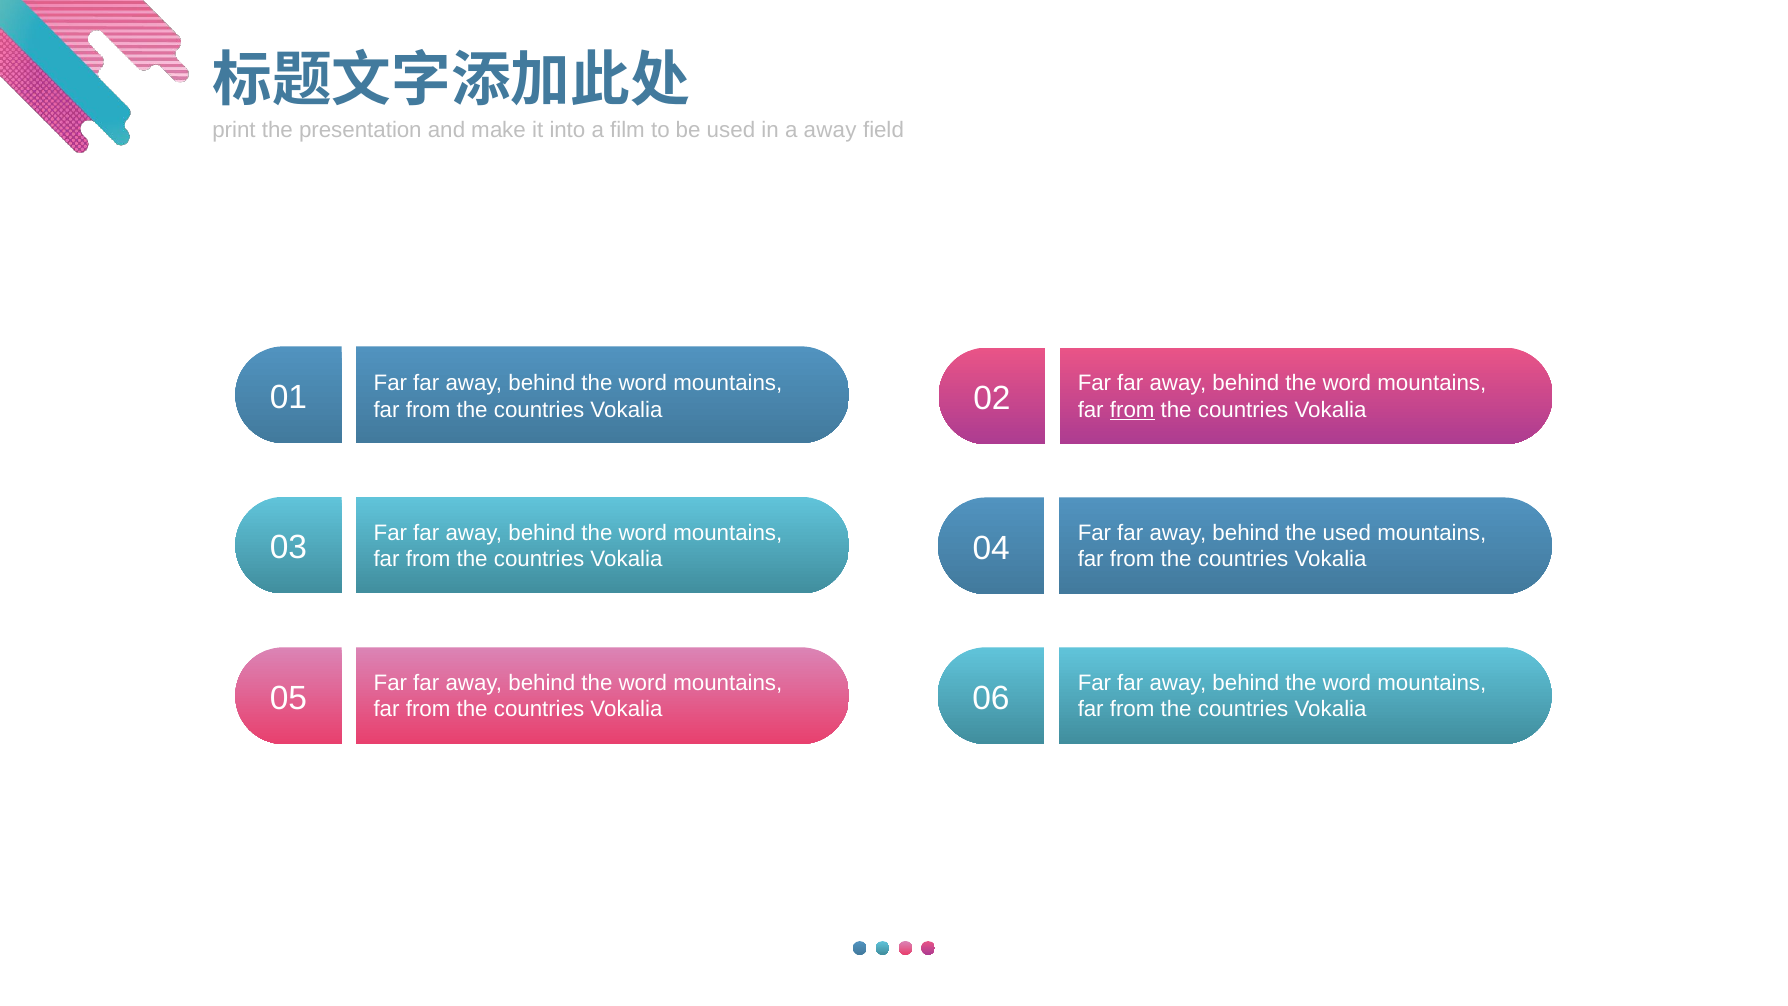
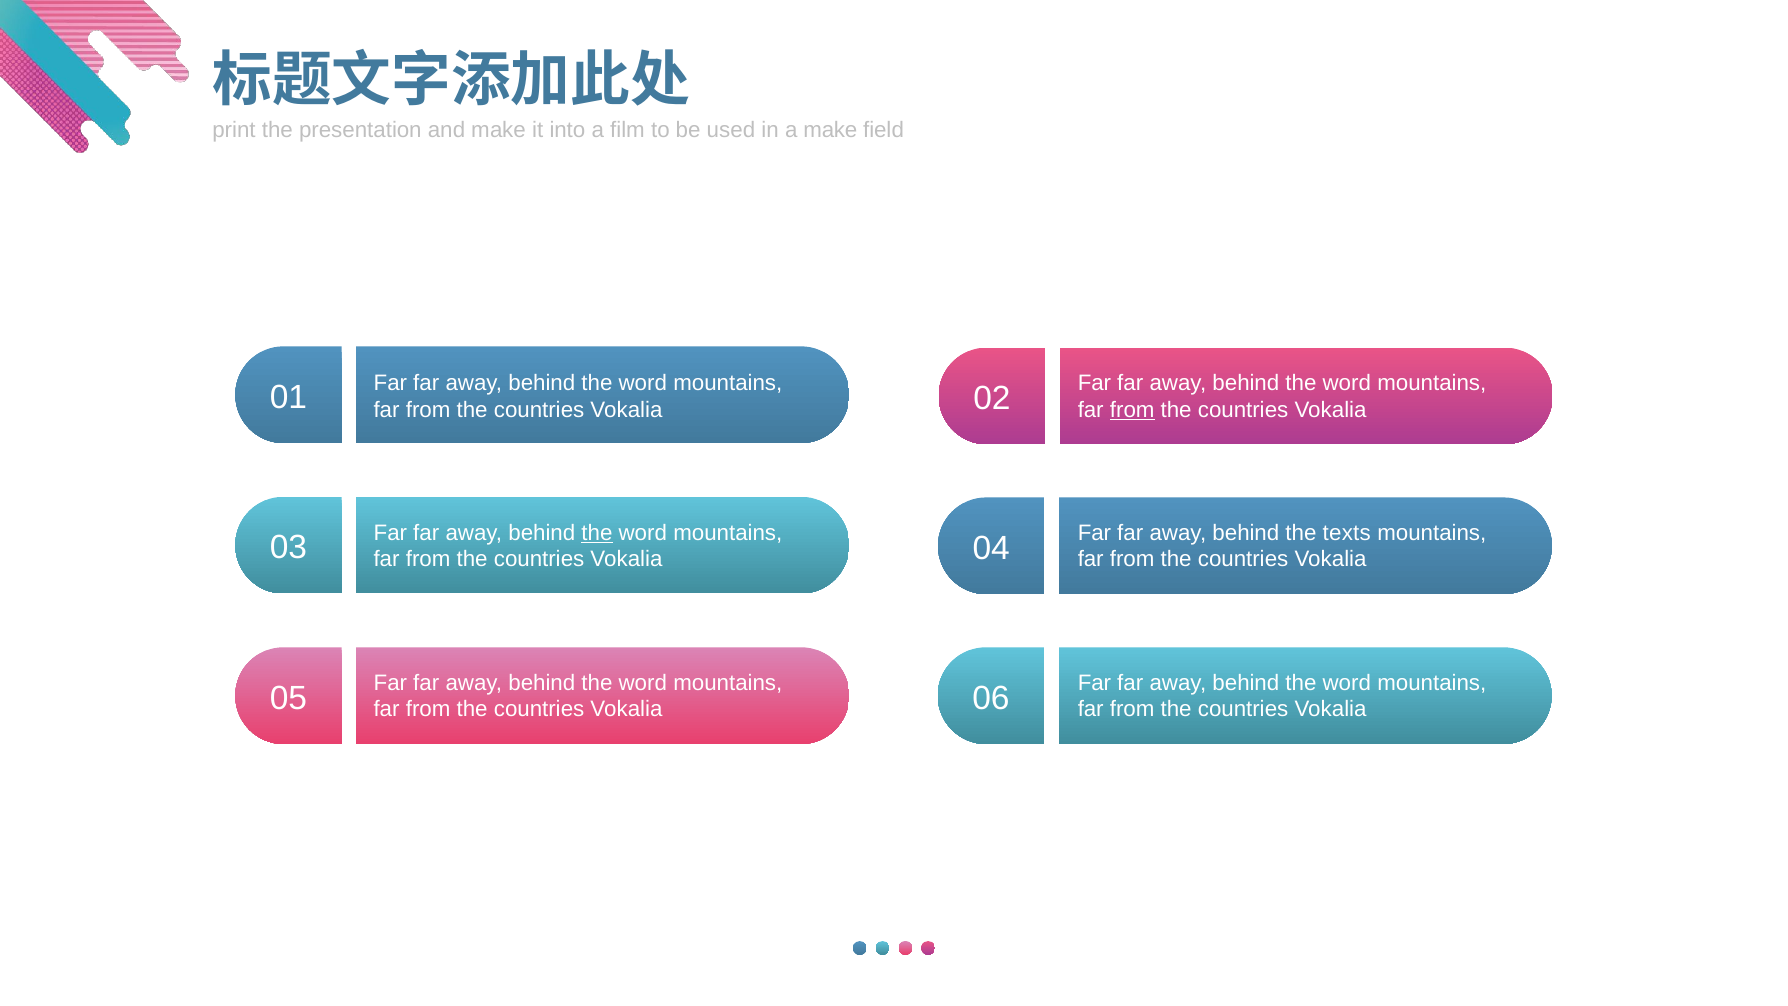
a away: away -> make (830, 130)
the underline: none -> present (597, 533)
the used: used -> texts (1347, 533)
